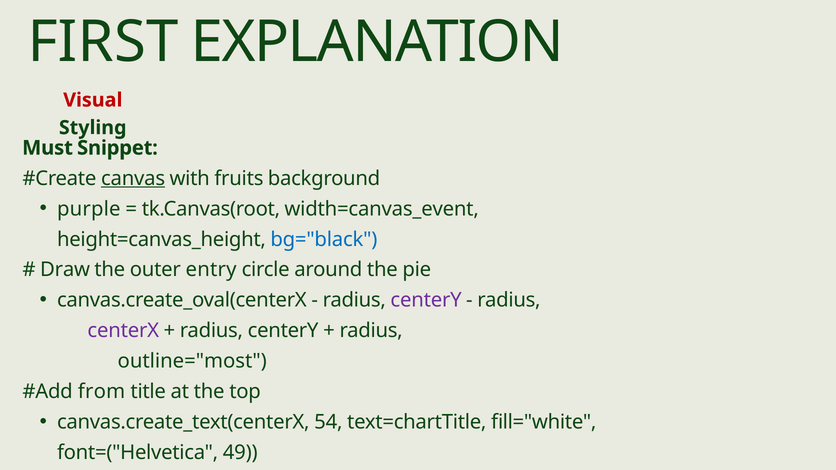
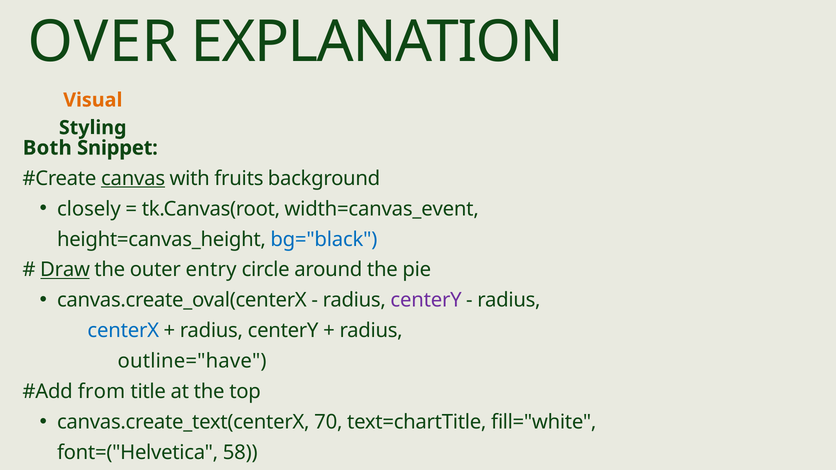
FIRST: FIRST -> OVER (103, 42)
Visual colour: red -> orange (93, 100)
Must: Must -> Both (47, 148)
purple: purple -> closely (89, 209)
Draw underline: none -> present (65, 270)
centerX colour: purple -> blue (123, 331)
outline="most: outline="most -> outline="have (192, 361)
54: 54 -> 70 (328, 422)
49: 49 -> 58 (240, 453)
